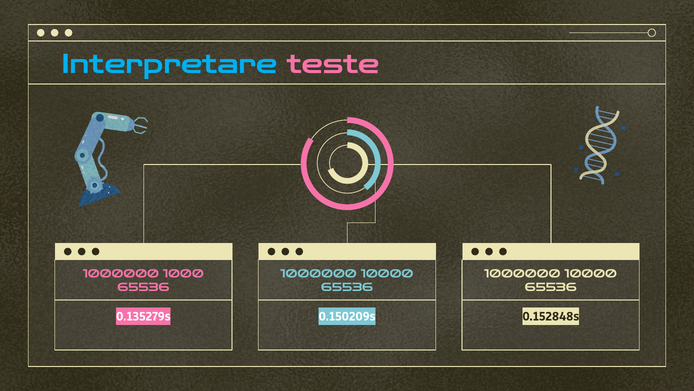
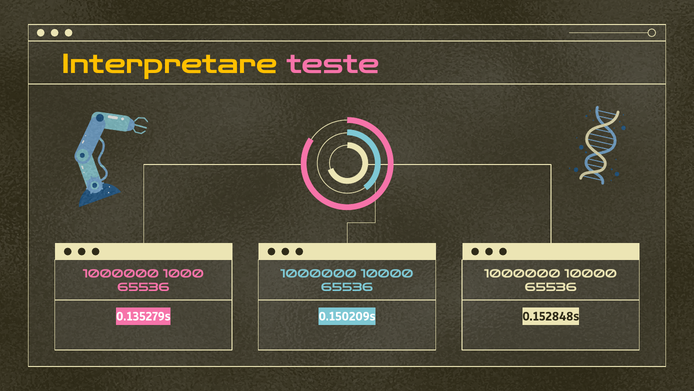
Interpretare colour: light blue -> yellow (169, 64)
